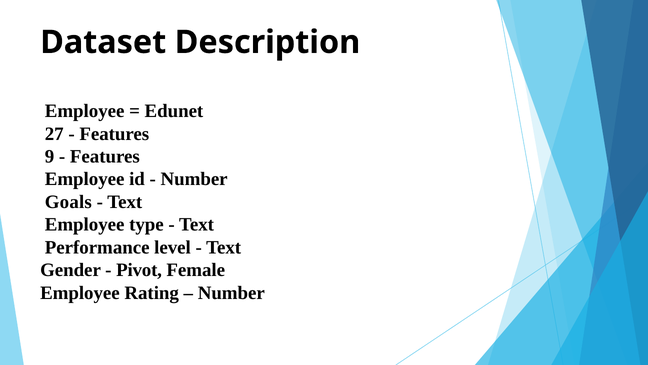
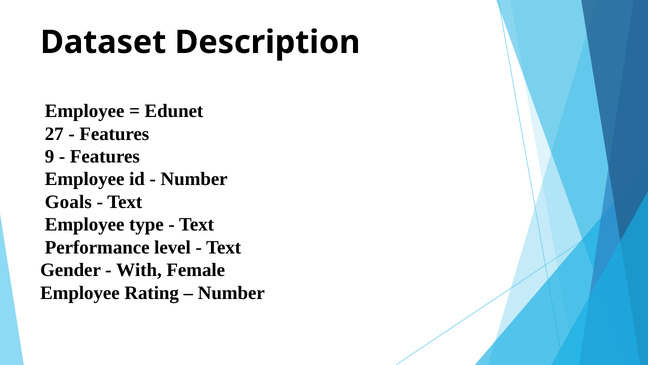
Pivot: Pivot -> With (139, 270)
